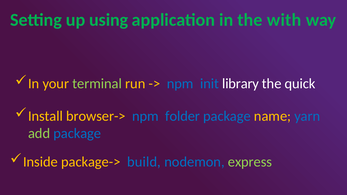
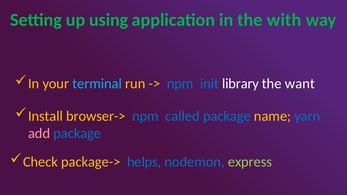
terminal colour: light green -> light blue (97, 84)
quick: quick -> want (300, 84)
folder: folder -> called (182, 116)
add colour: light green -> pink (39, 134)
Inside: Inside -> Check (40, 162)
build: build -> helps (144, 162)
